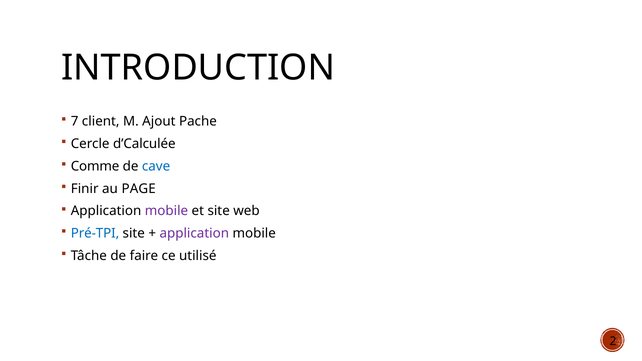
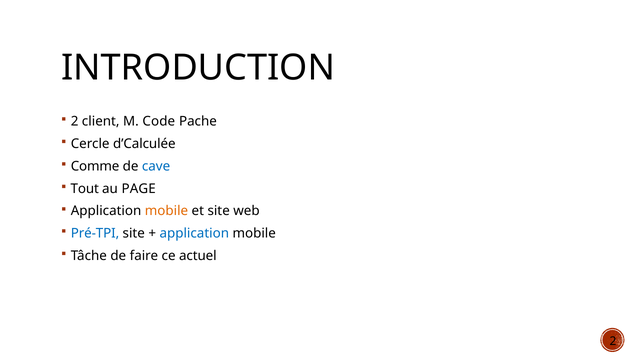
7: 7 -> 2 (75, 121)
Ajout: Ajout -> Code (159, 121)
Finir: Finir -> Tout (85, 189)
mobile colour: purple -> orange (166, 211)
application colour: purple -> blue (194, 234)
utilisé: utilisé -> actuel (198, 256)
